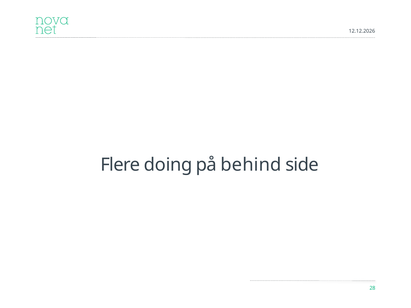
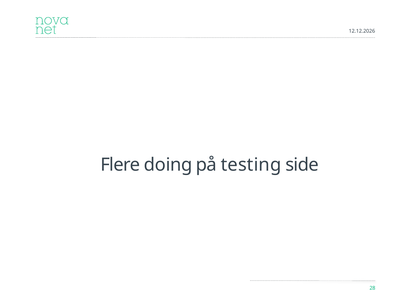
behind: behind -> testing (251, 165)
